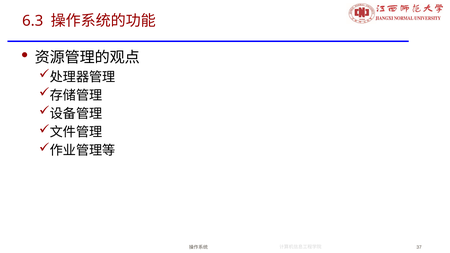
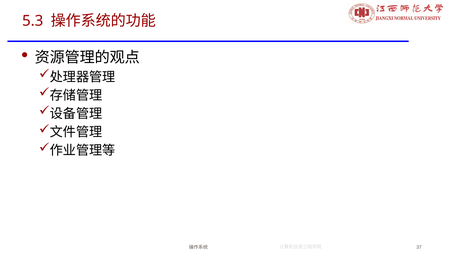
6.3: 6.3 -> 5.3 (33, 21)
